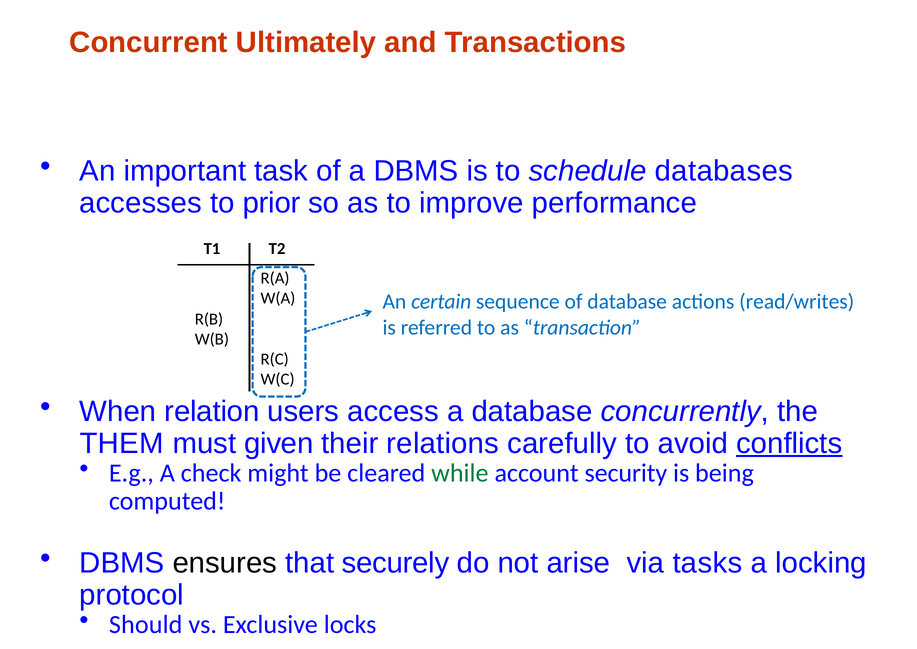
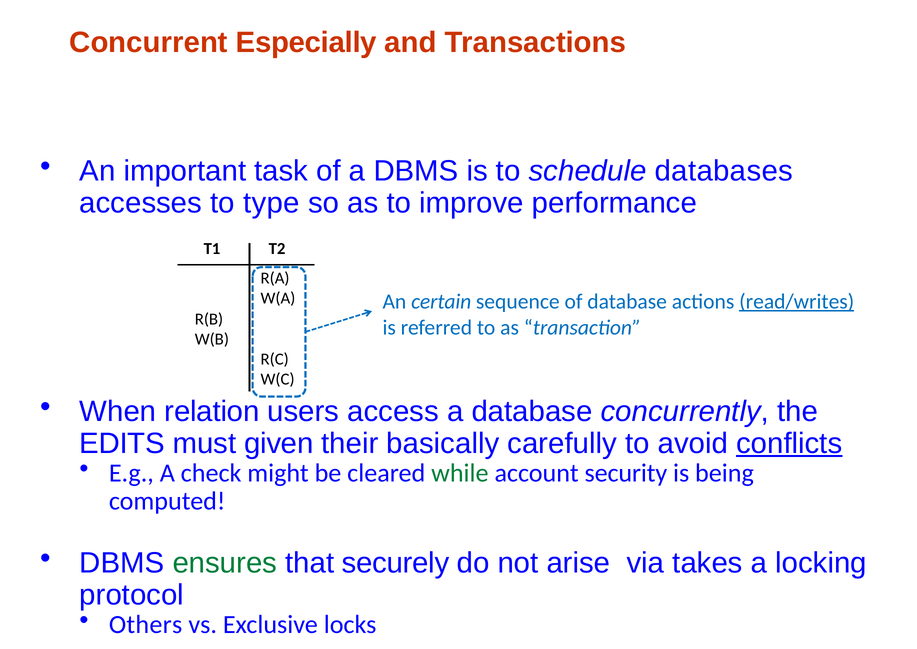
Ultimately: Ultimately -> Especially (306, 42)
prior: prior -> type (271, 203)
read/writes underline: none -> present (797, 301)
THEM: THEM -> EDITS (122, 443)
relations: relations -> basically (443, 443)
ensures colour: black -> green (225, 563)
tasks: tasks -> takes (708, 563)
Should: Should -> Others (146, 624)
